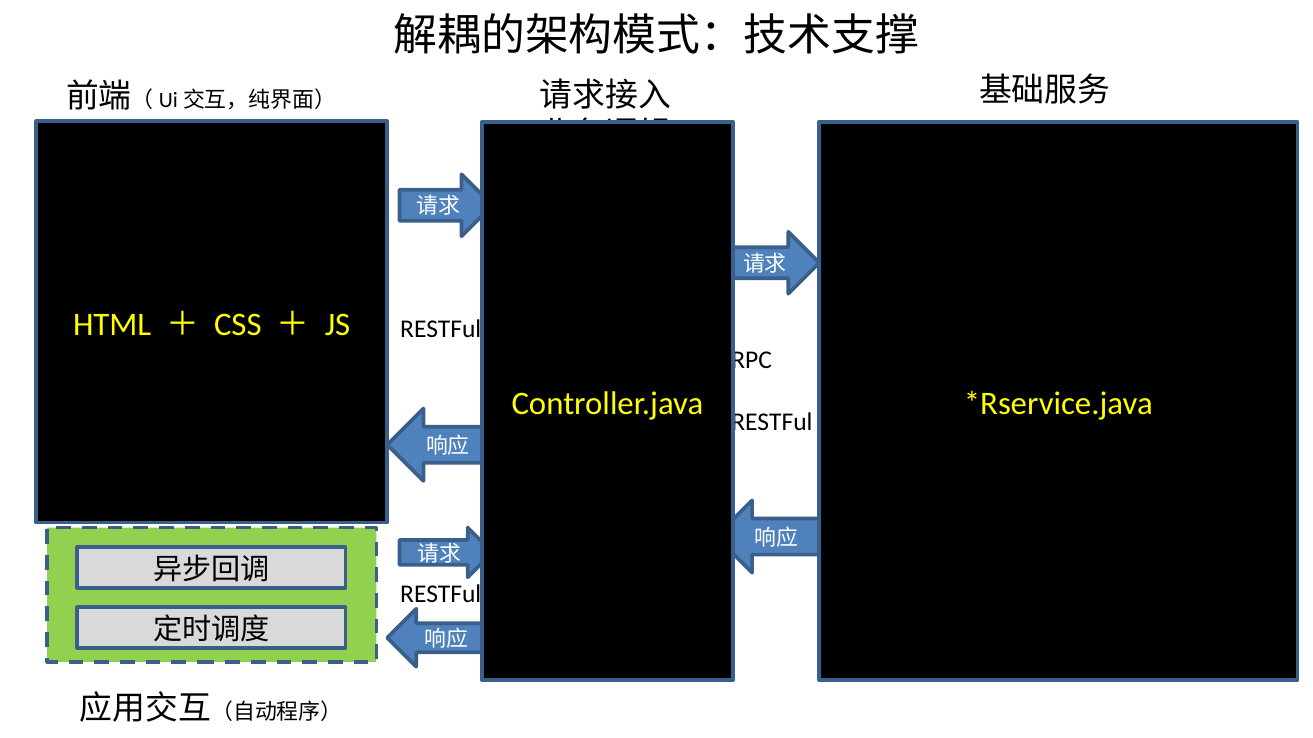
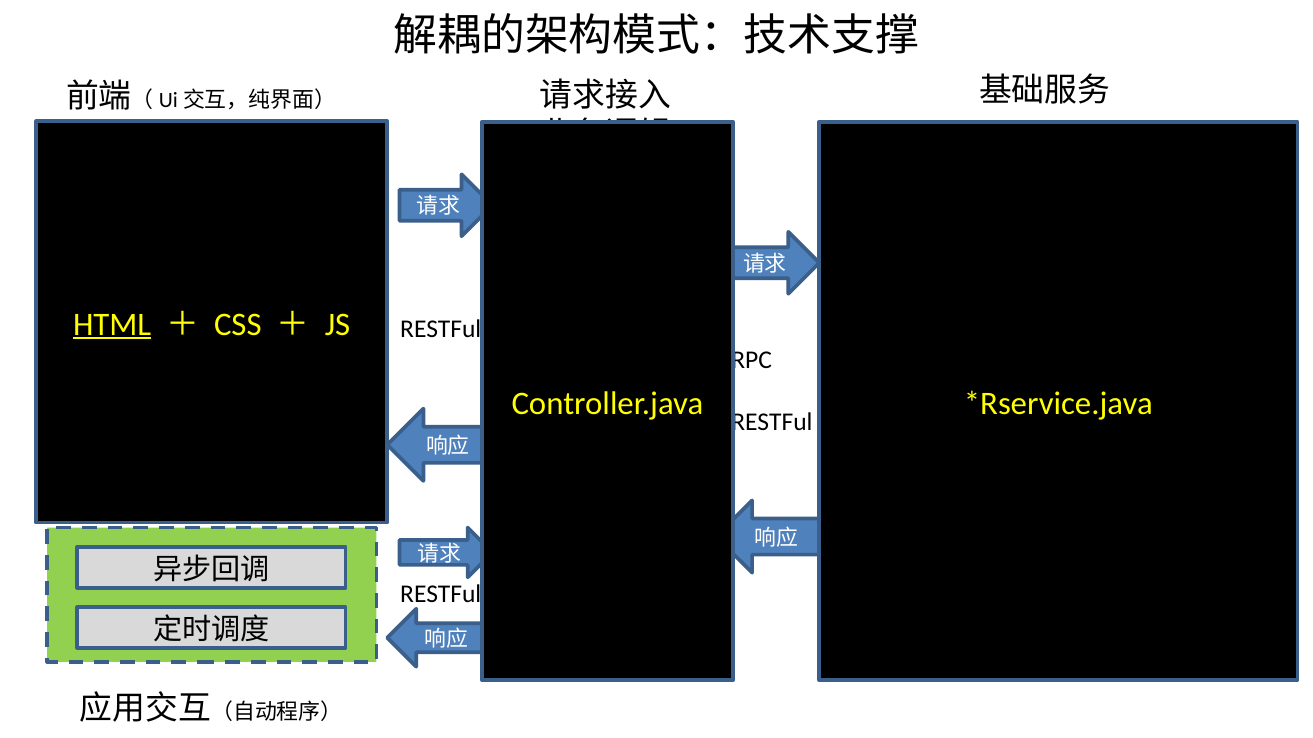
HTML underline: none -> present (112, 324)
